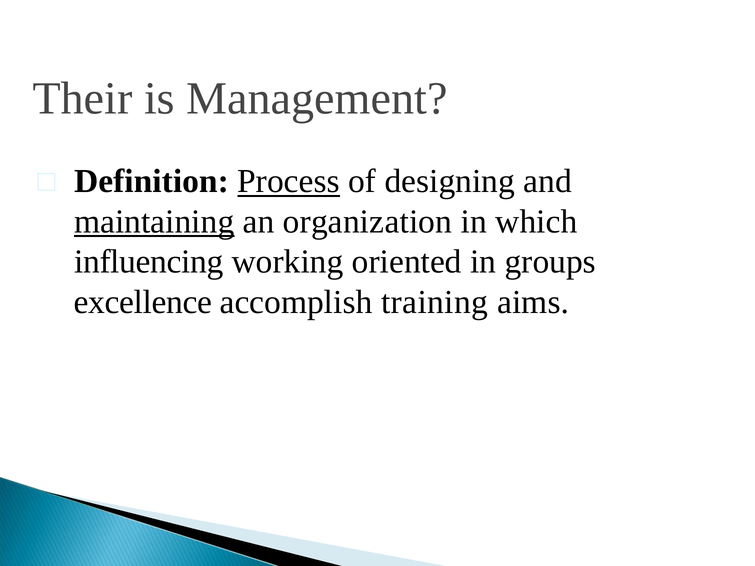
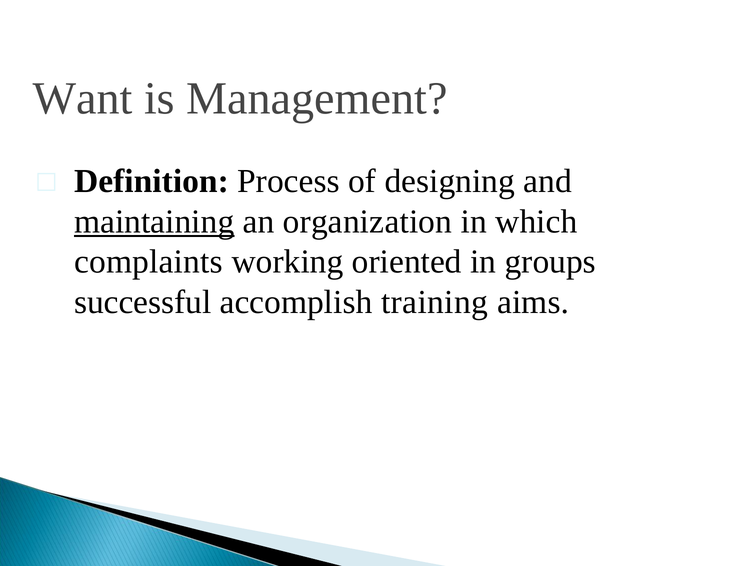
Their: Their -> Want (83, 99)
Process underline: present -> none (289, 181)
influencing: influencing -> complaints (149, 262)
excellence: excellence -> successful (143, 302)
